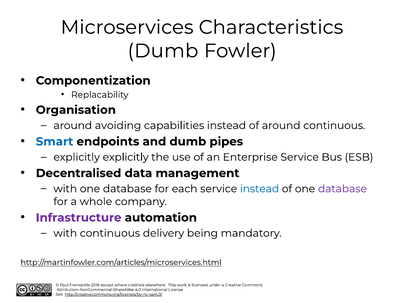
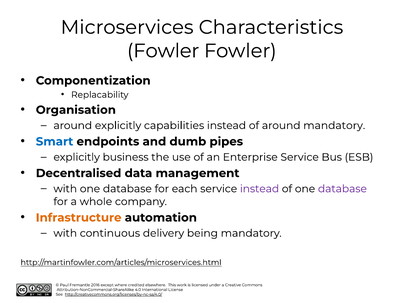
Dumb: Dumb -> Fowler (163, 51)
around avoiding: avoiding -> explicitly (118, 126)
around continuous: continuous -> mandatory (334, 126)
explicitly explicitly: explicitly -> business (126, 157)
instead colour: blue -> purple (260, 189)
Infrastructure colour: purple -> orange (79, 218)
